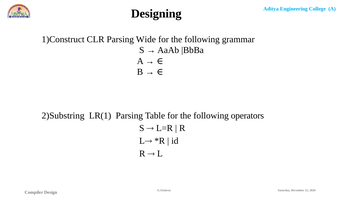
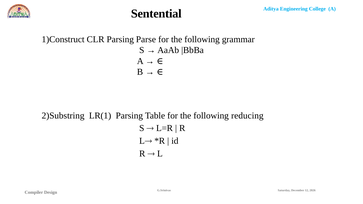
Designing: Designing -> Sentential (156, 14)
Wide: Wide -> Parse (146, 39)
operators: operators -> reducing (247, 116)
